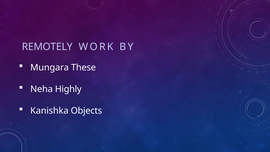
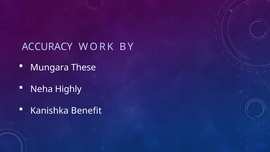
REMOTELY: REMOTELY -> ACCURACY (47, 47)
Objects: Objects -> Benefit (86, 111)
